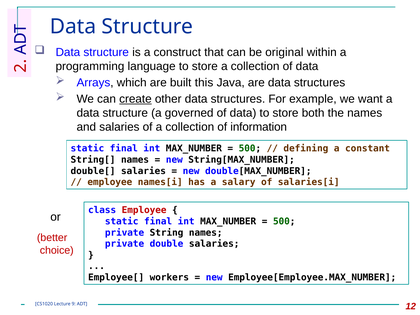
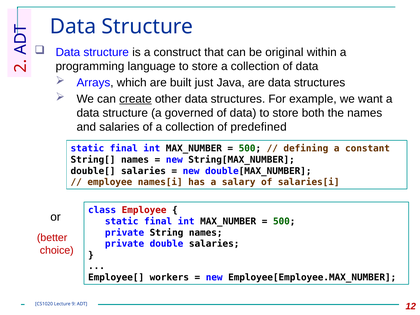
this: this -> just (204, 83)
information: information -> predefined (259, 127)
